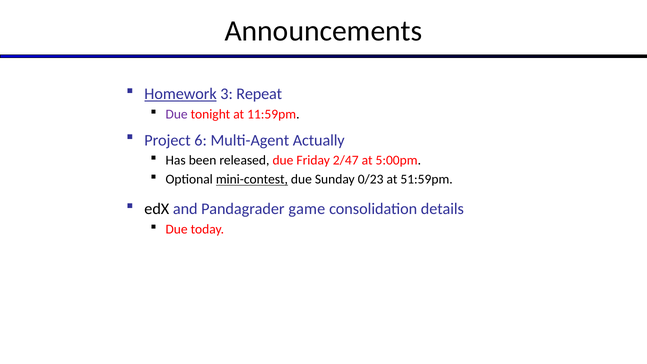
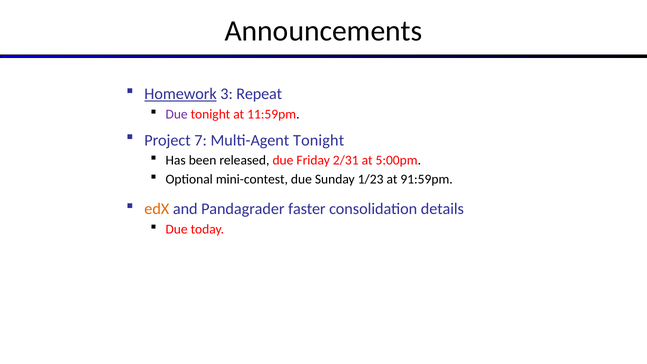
6: 6 -> 7 (201, 140)
Multi-Agent Actually: Actually -> Tonight (319, 140)
2/47: 2/47 -> 2/31 (346, 160)
mini-contest underline: present -> none (252, 179)
0/23: 0/23 -> 1/23 (371, 179)
51:59pm: 51:59pm -> 91:59pm (427, 179)
edX colour: black -> orange (157, 209)
game: game -> faster (307, 209)
